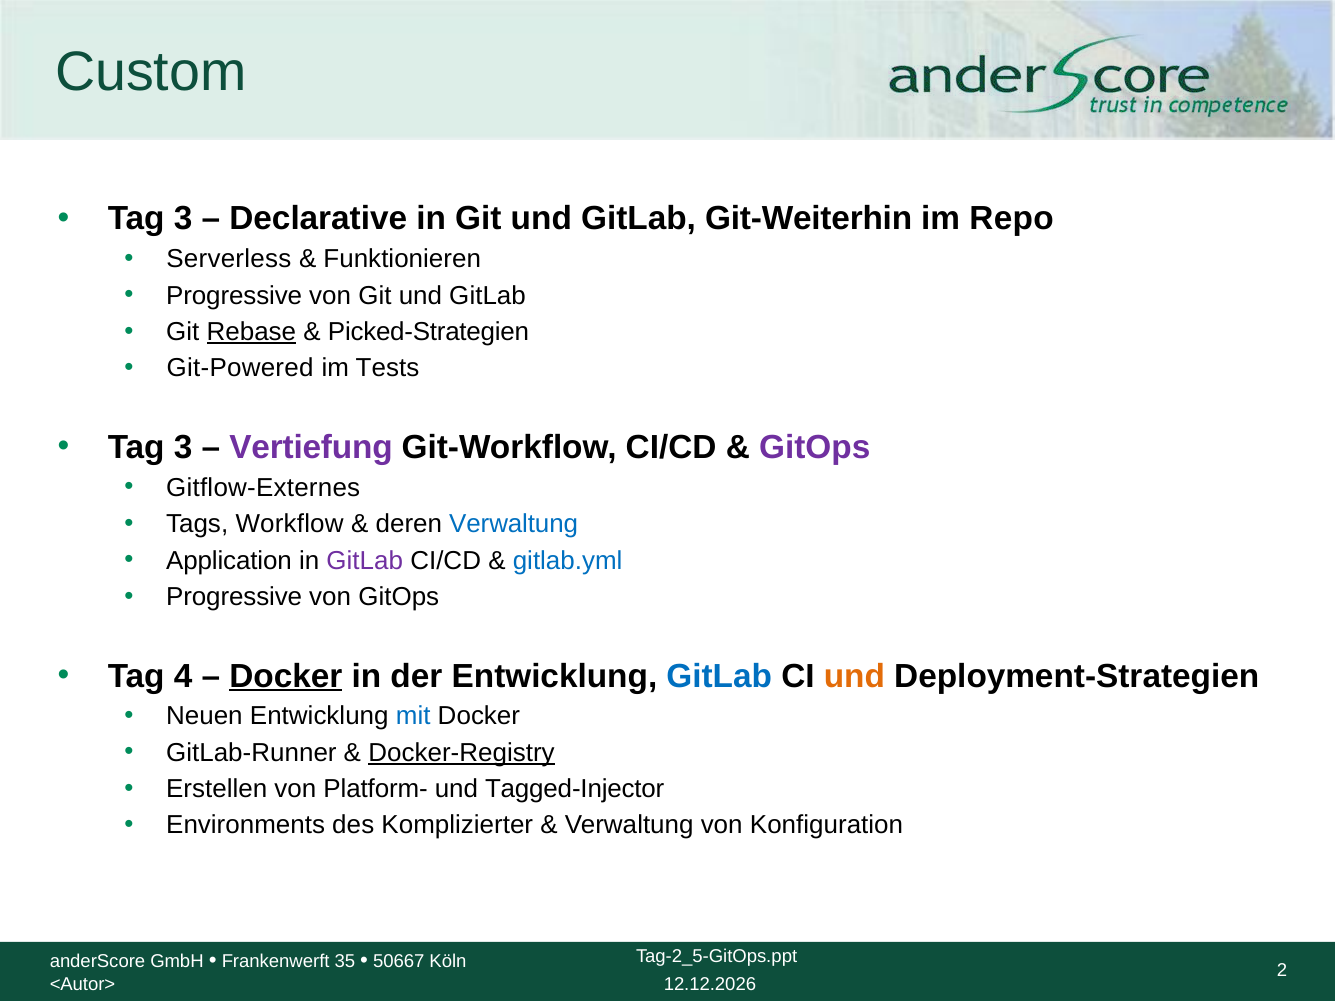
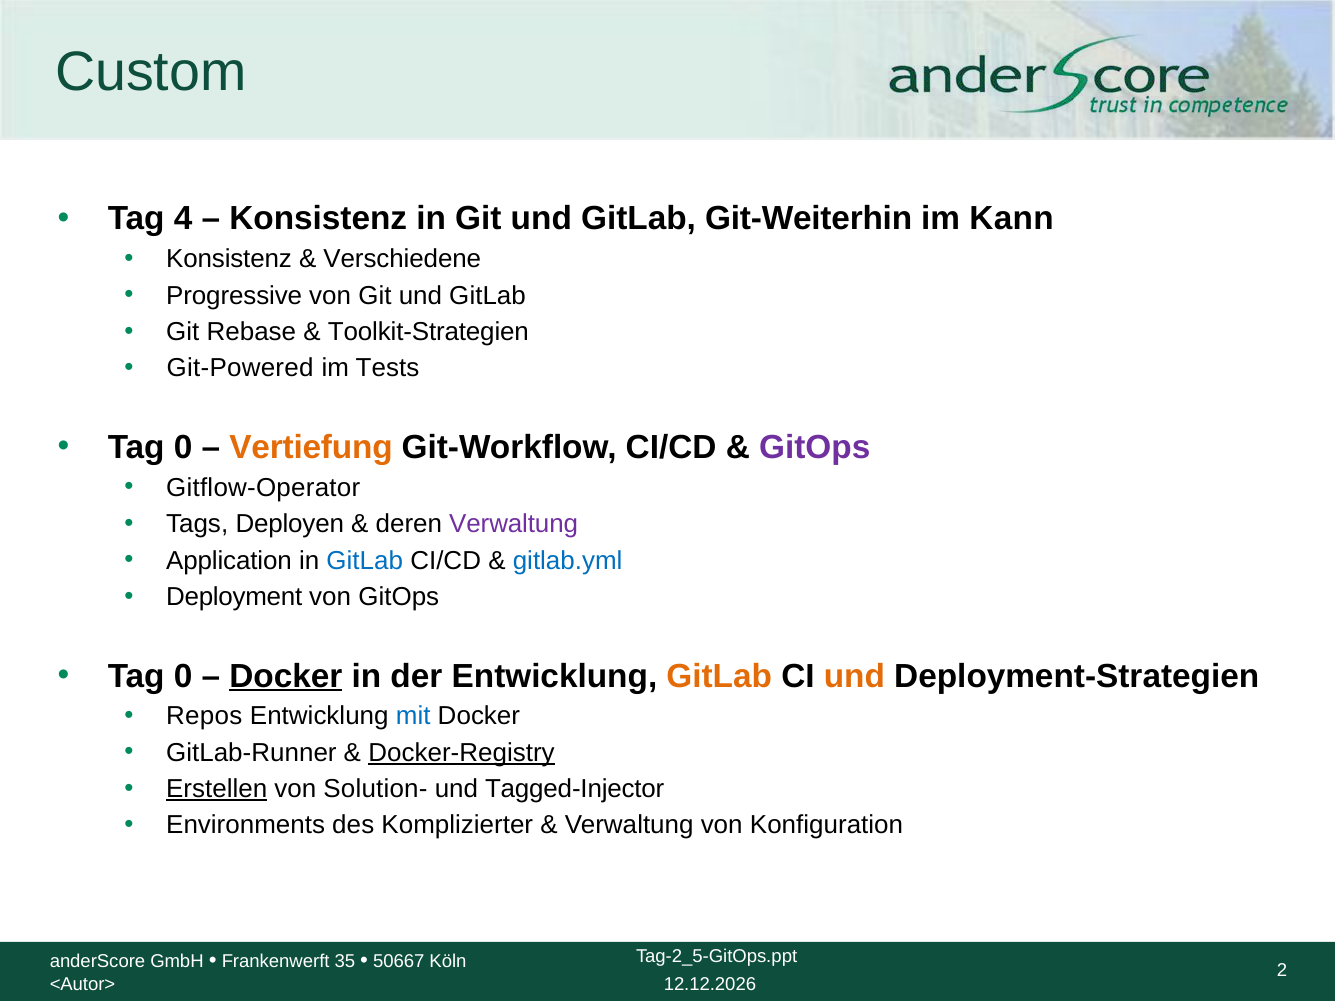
3: 3 -> 4 (183, 219)
Declarative: Declarative -> Konsistenz (318, 219)
Repo: Repo -> Kann (1012, 219)
Serverless: Serverless -> Konsistenz (229, 259)
Funktionieren: Funktionieren -> Verschiedene (402, 259)
Rebase underline: present -> none (251, 332)
Picked-Strategien: Picked-Strategien -> Toolkit-Strategien (428, 332)
3: 3 -> 0 (183, 448)
Vertiefung colour: purple -> orange (311, 448)
Gitflow-Externes: Gitflow-Externes -> Gitflow-Operator (263, 488)
Workflow: Workflow -> Deployen (290, 524)
Verwaltung colour: blue -> purple (514, 524)
GitLab colour: purple -> blue (365, 561)
Progressive: Progressive -> Deployment (234, 597)
4: 4 -> 0 (183, 676)
GitLab colour: blue -> orange (719, 676)
Neuen: Neuen -> Repos (204, 716)
Erstellen underline: none -> present (217, 789)
Platform-: Platform- -> Solution- (375, 789)
